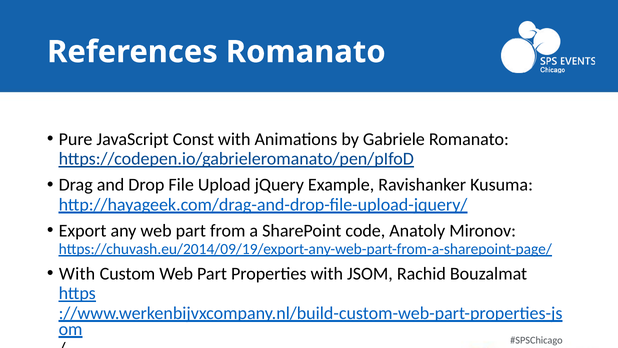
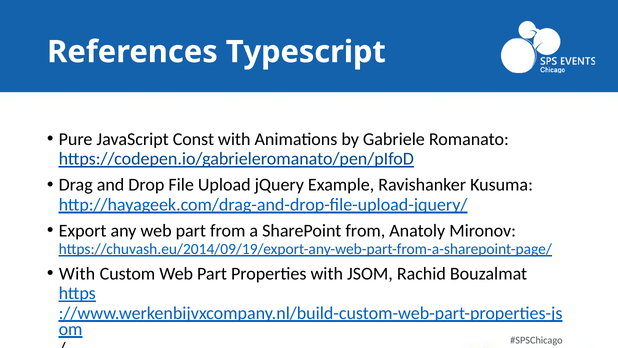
References Romanato: Romanato -> Typescript (306, 52)
SharePoint code: code -> from (365, 230)
